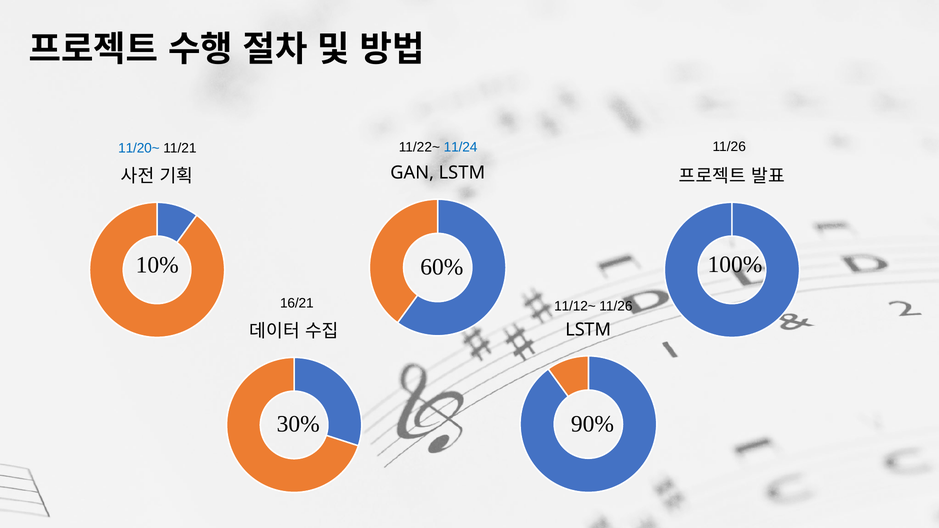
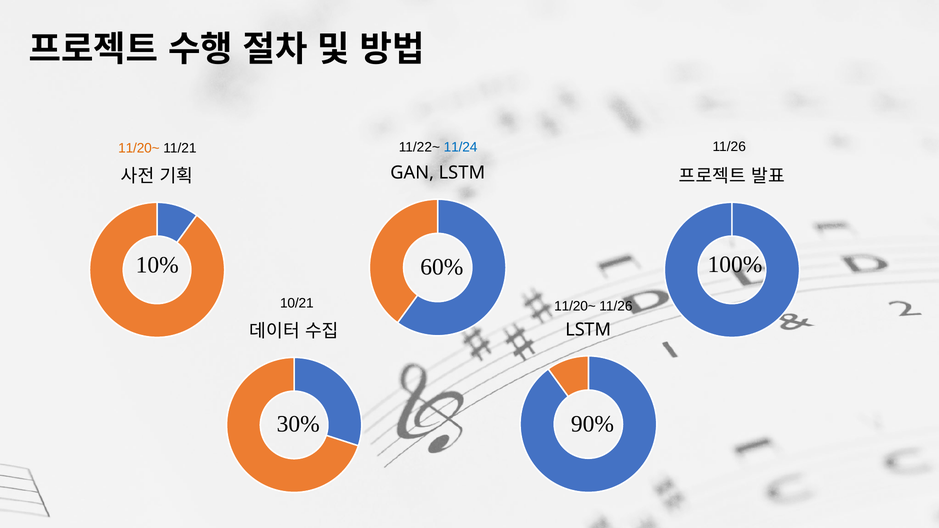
11/20~ colour: blue -> orange (139, 148)
16/21: 16/21 -> 10/21 (297, 303)
11/12~: 11/12~ -> 11/20~ (575, 306)
